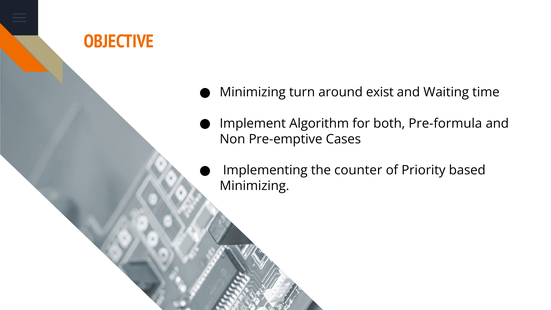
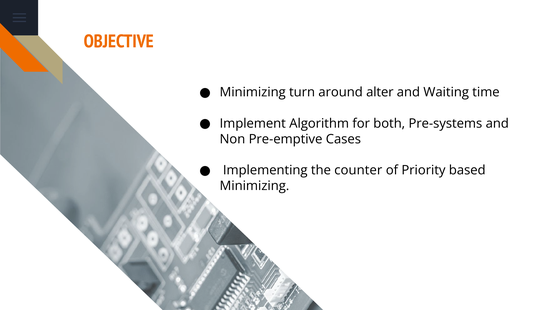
exist: exist -> alter (380, 92)
Pre-formula: Pre-formula -> Pre-systems (445, 123)
